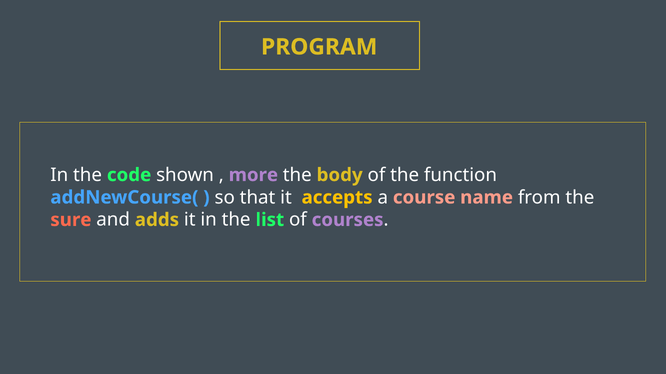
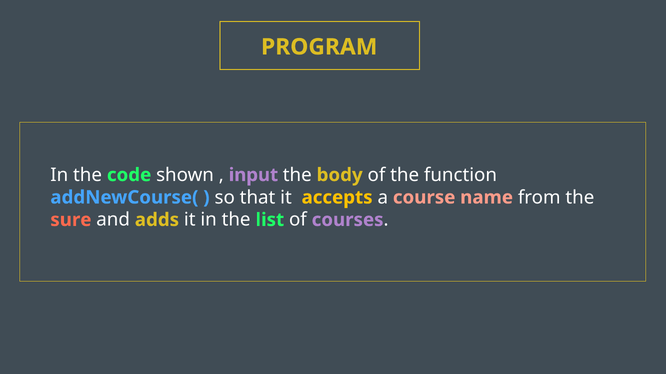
more: more -> input (253, 175)
